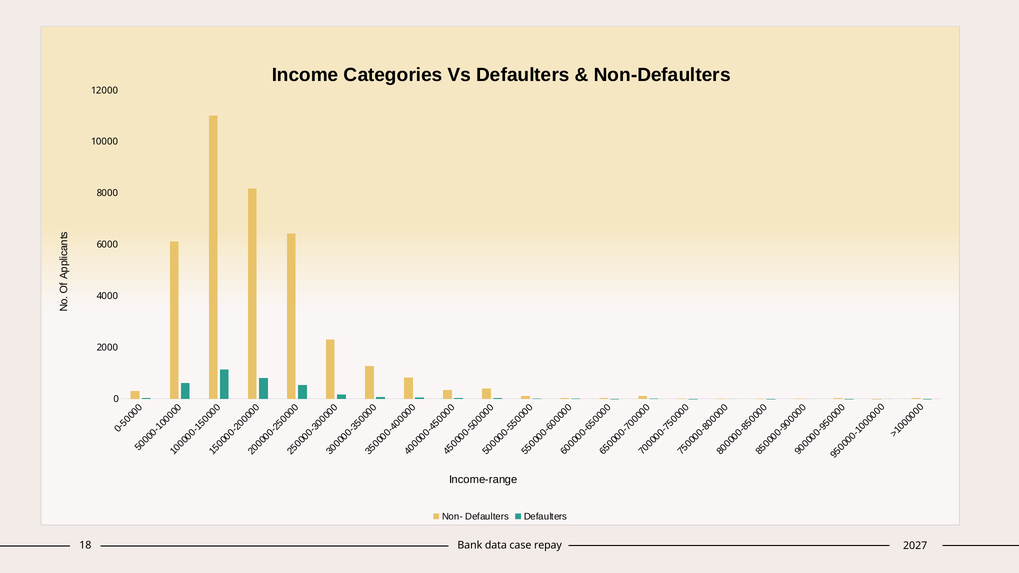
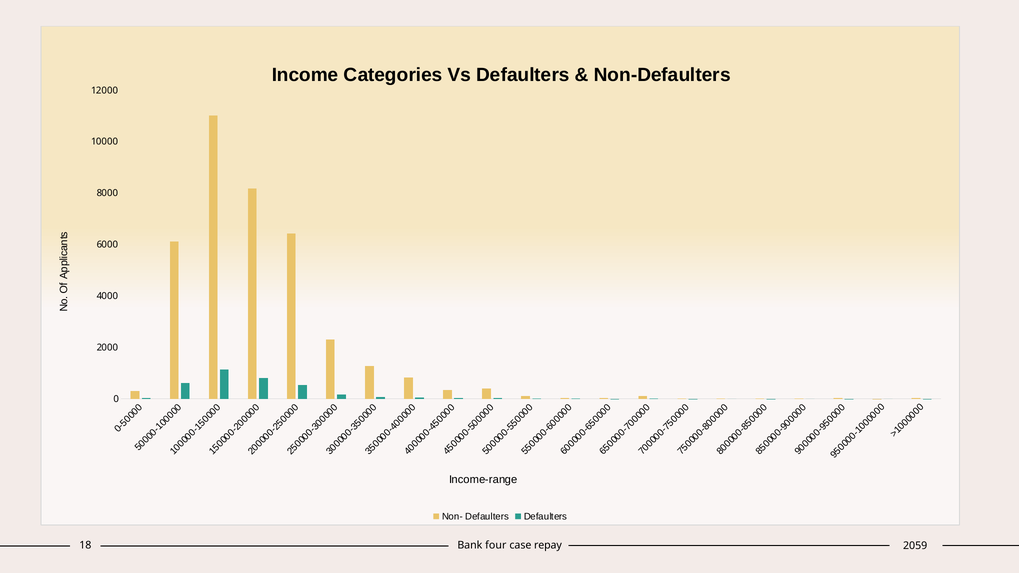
data: data -> four (496, 545)
2027: 2027 -> 2059 (915, 546)
